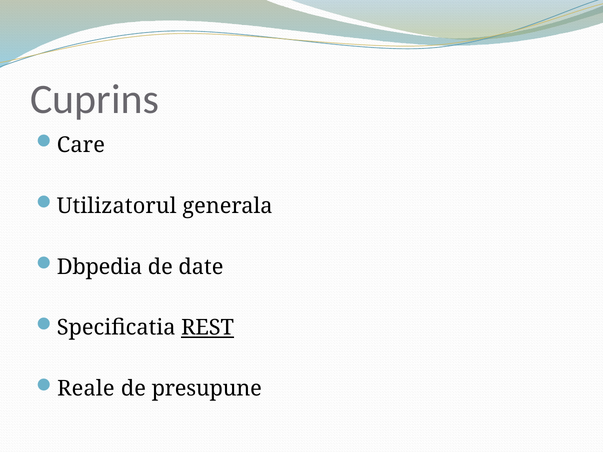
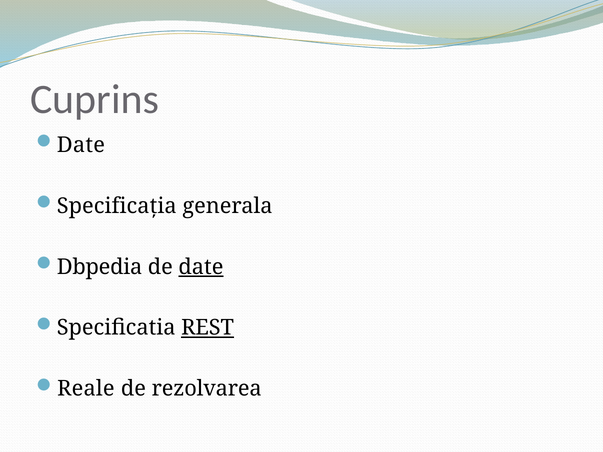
Care: Care -> Date (81, 145)
Utilizatorul: Utilizatorul -> Specificația (117, 206)
date underline: none -> present (201, 267)
presupune: presupune -> rezolvarea (207, 389)
